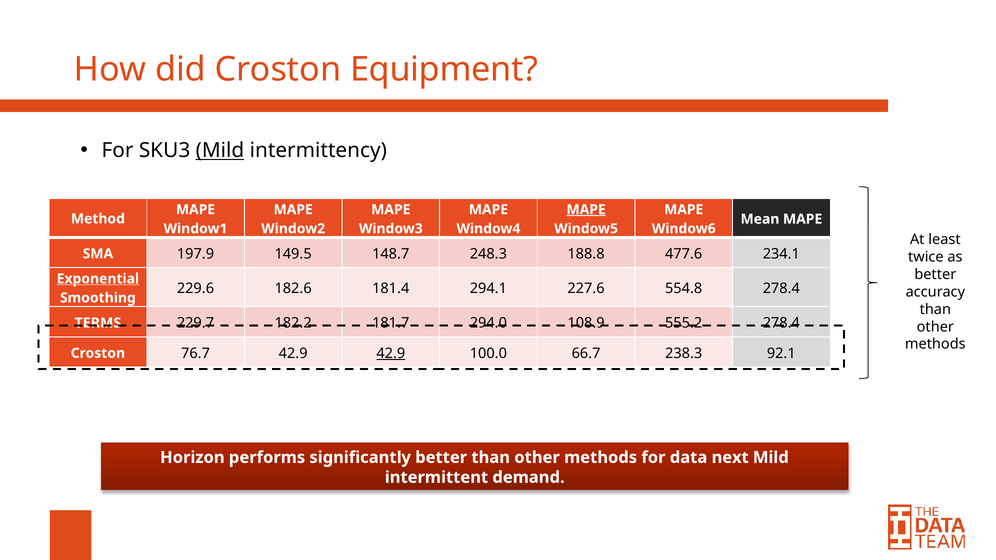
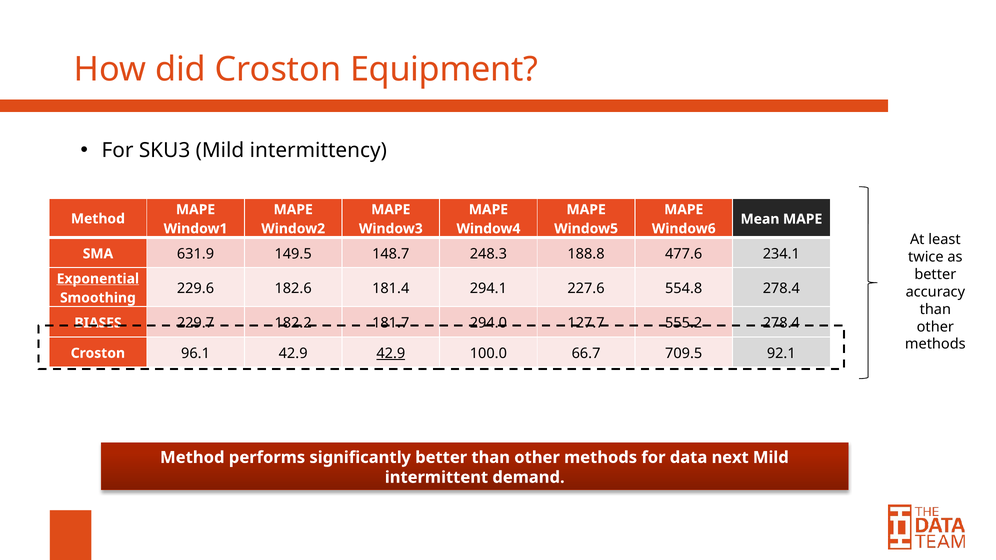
Mild underline: present -> none (220, 151)
MAPE underline: present -> none (586, 210)
197.9: 197.9 -> 631.9 (195, 254)
TERMS: TERMS -> BIASES (98, 323)
108.9: 108.9 -> 127.7 (586, 323)
76.7: 76.7 -> 96.1 (196, 353)
238.3: 238.3 -> 709.5 (684, 353)
Horizon: Horizon -> Method (192, 458)
